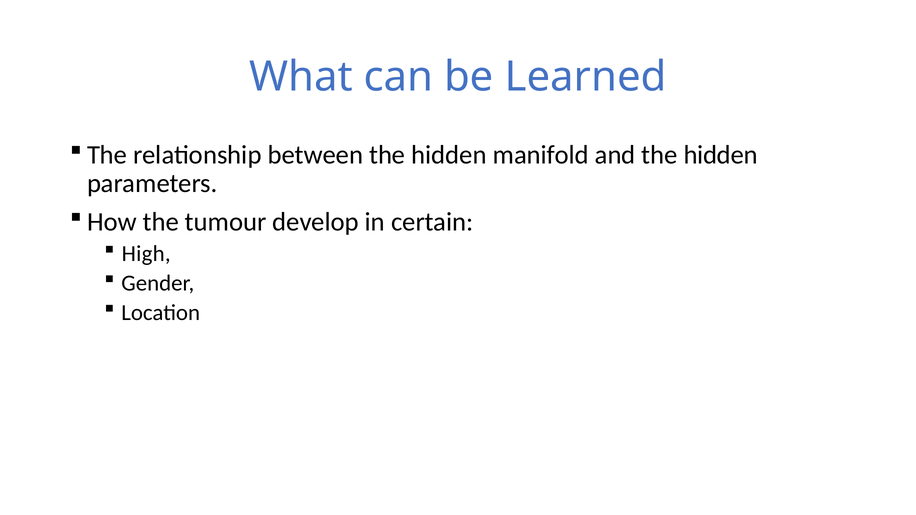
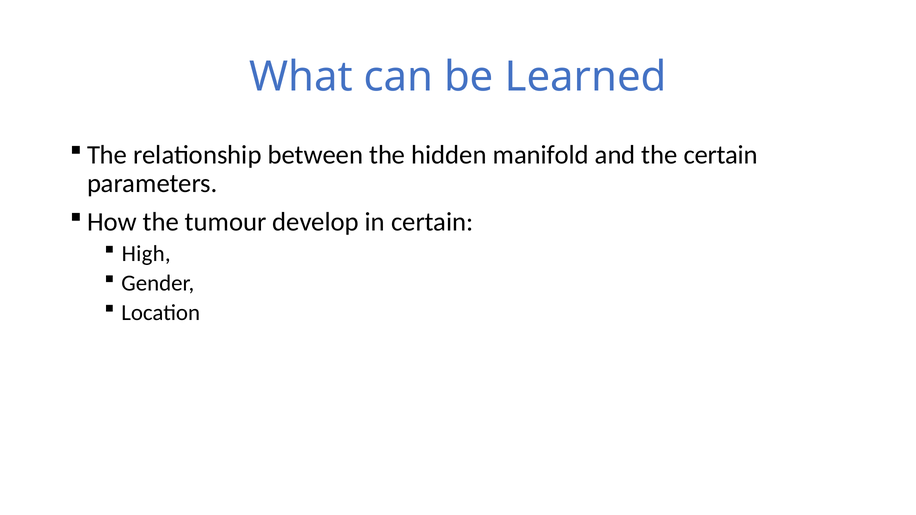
and the hidden: hidden -> certain (721, 155)
